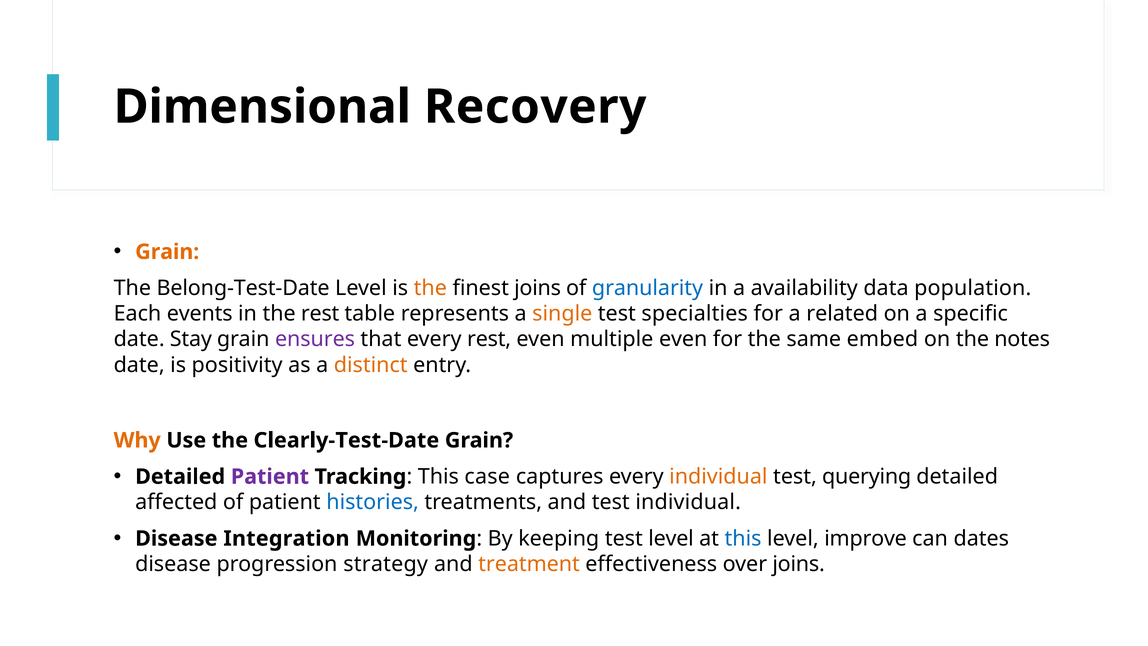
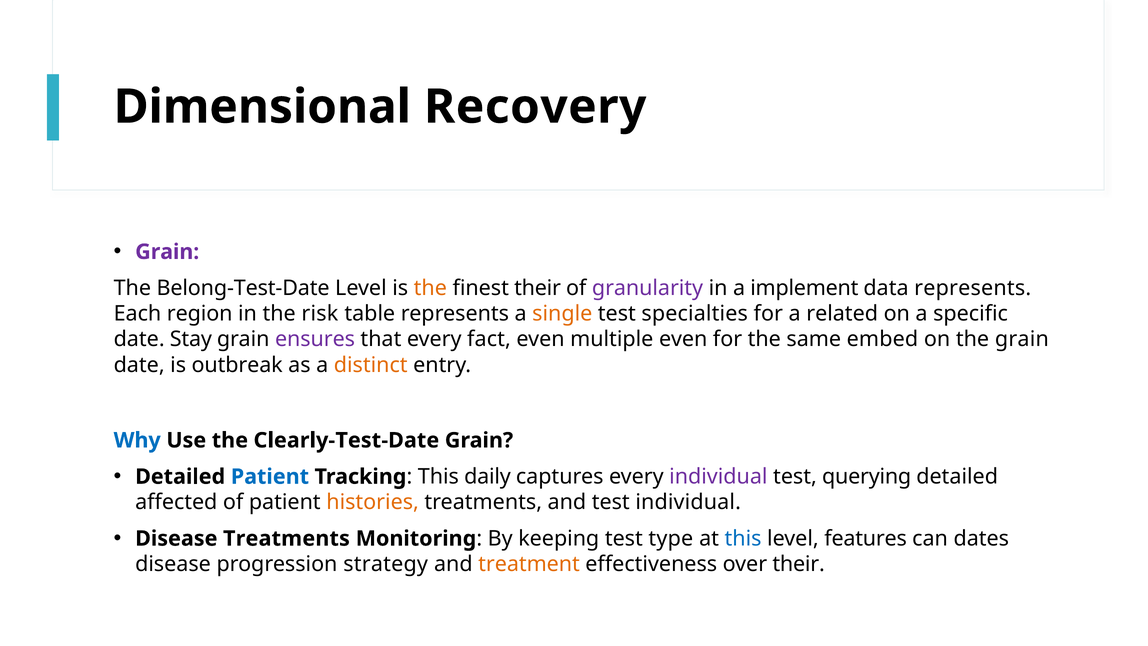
Grain colour: orange -> purple (167, 252)
finest joins: joins -> their (538, 288)
granularity colour: blue -> purple (647, 288)
availability: availability -> implement (804, 288)
data population: population -> represents (973, 288)
events: events -> region (200, 314)
the rest: rest -> risk (320, 314)
every rest: rest -> fact (489, 339)
the notes: notes -> grain (1022, 339)
positivity: positivity -> outbreak (237, 365)
Why colour: orange -> blue (137, 440)
Patient colour: purple -> blue (270, 477)
case: case -> daily (487, 477)
individual colour: orange -> purple (718, 477)
histories colour: blue -> orange (373, 502)
Disease Integration: Integration -> Treatments (286, 538)
test level: level -> type (671, 538)
improve: improve -> features (866, 538)
over joins: joins -> their (799, 564)
